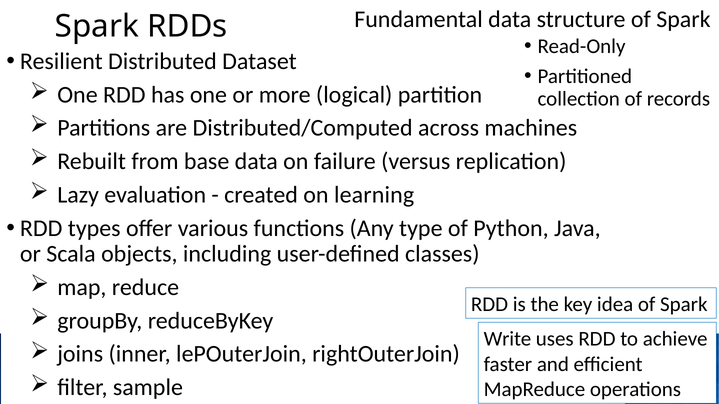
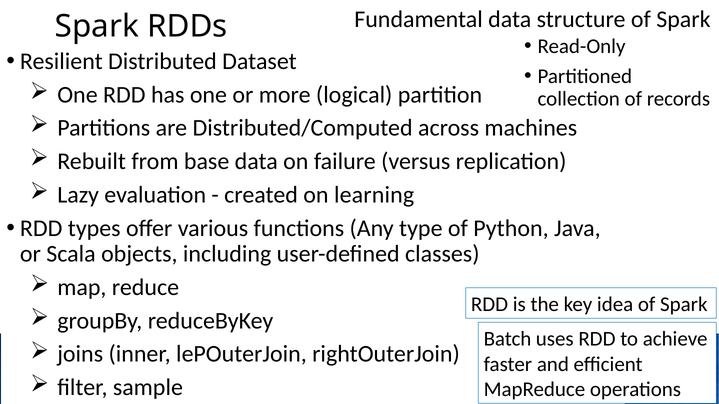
Write: Write -> Batch (508, 339)
